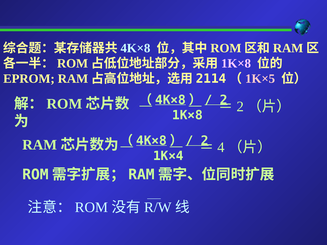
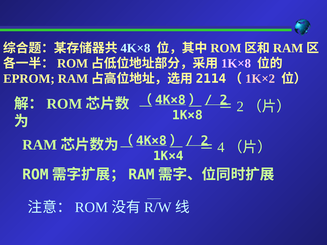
1K×5: 1K×5 -> 1K×2 (260, 79)
